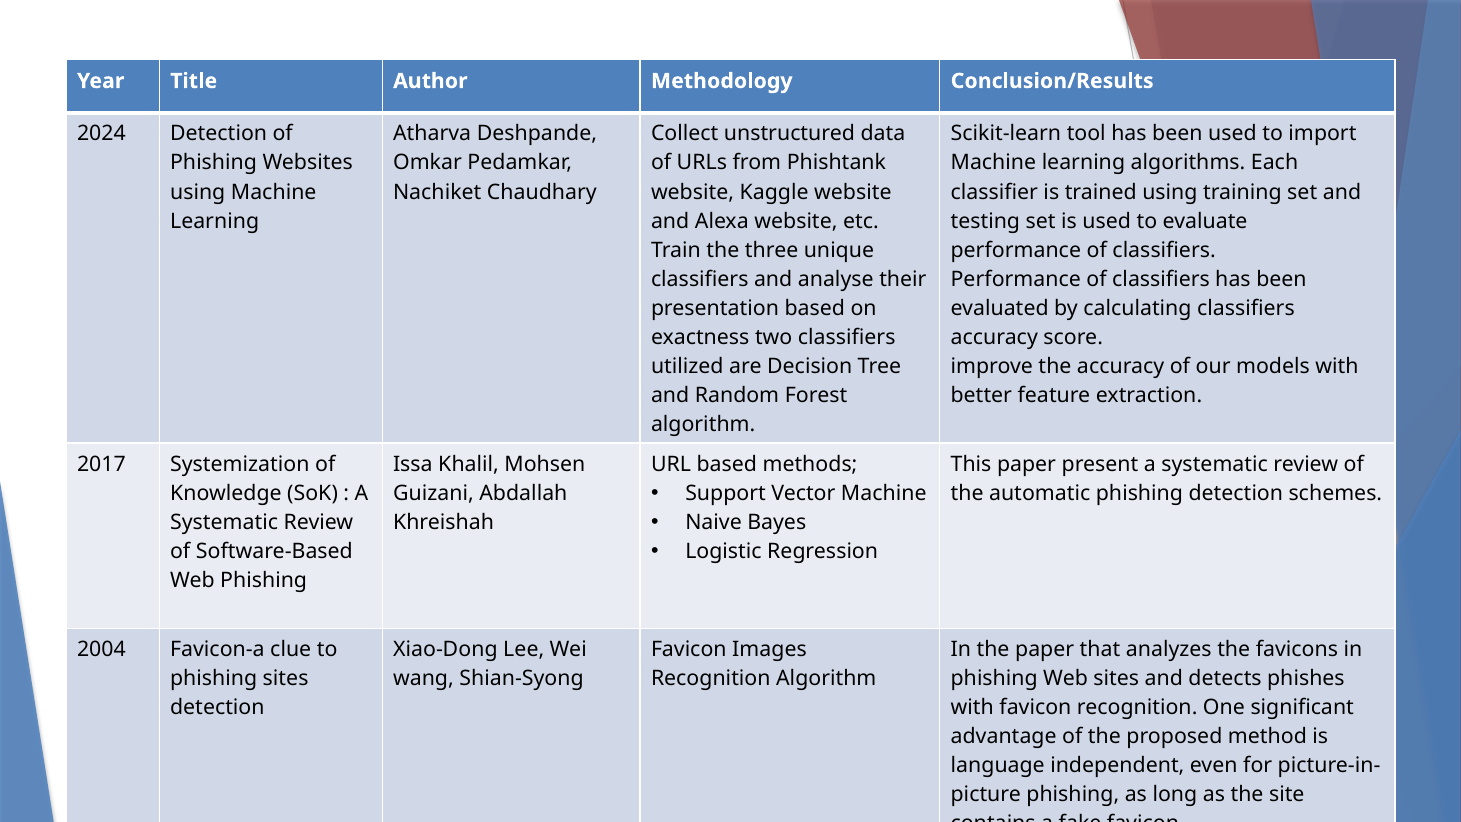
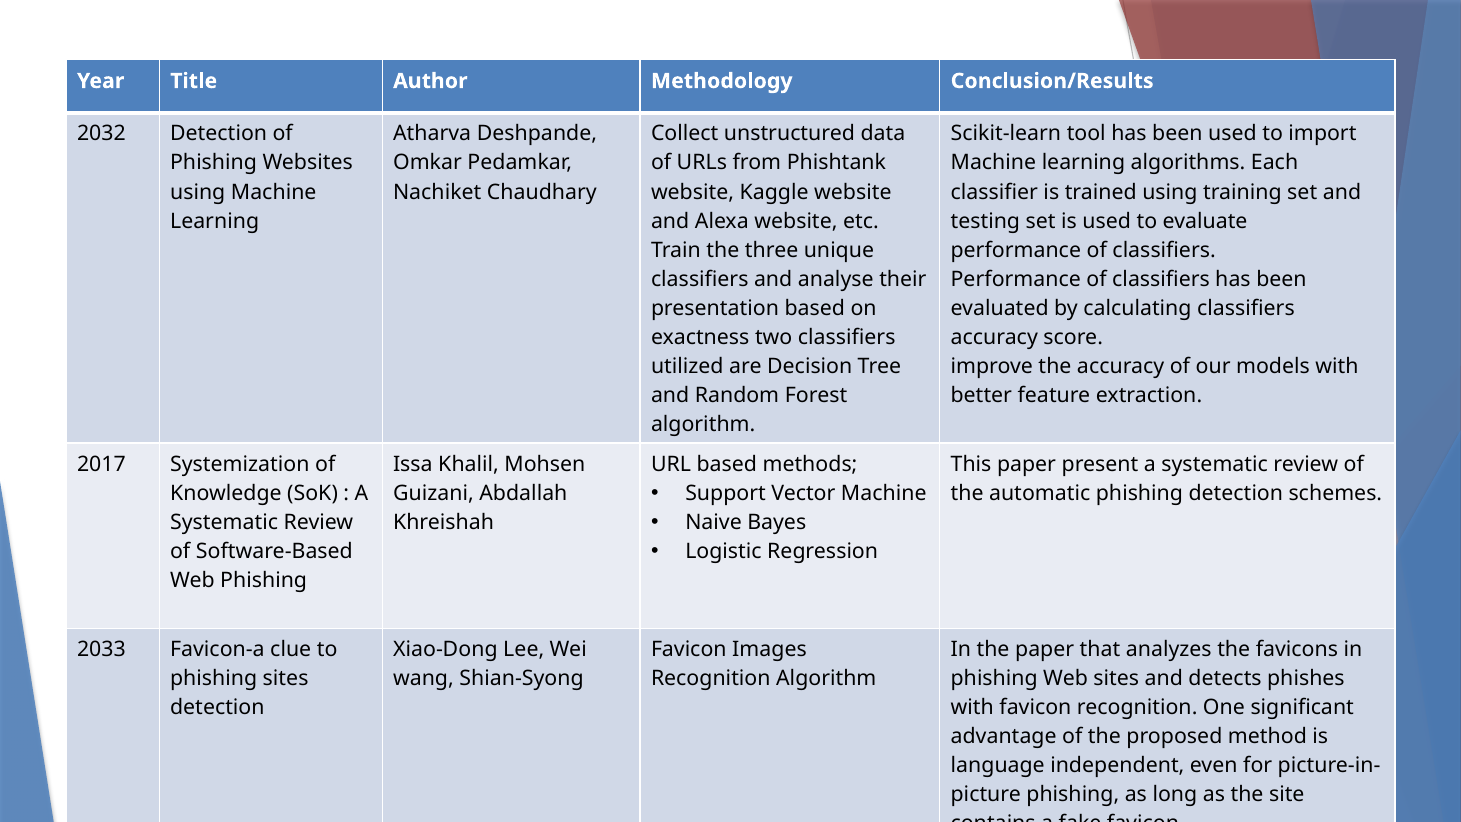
2024: 2024 -> 2032 (101, 134)
2004: 2004 -> 2033 (101, 649)
